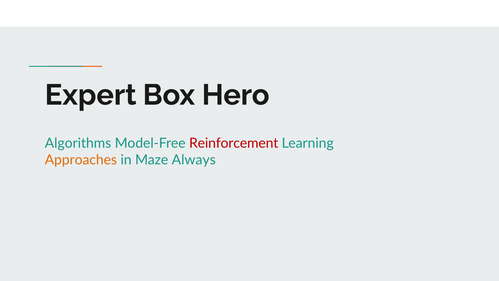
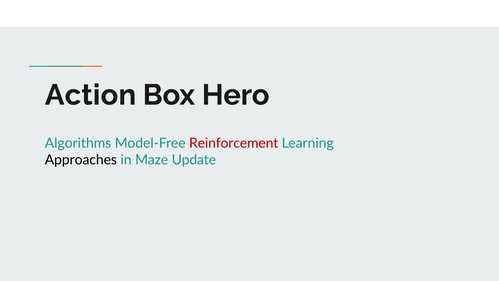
Expert: Expert -> Action (91, 95)
Approaches colour: orange -> black (81, 160)
Always: Always -> Update (194, 160)
